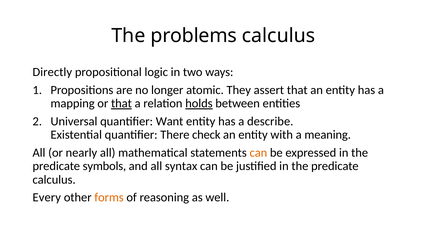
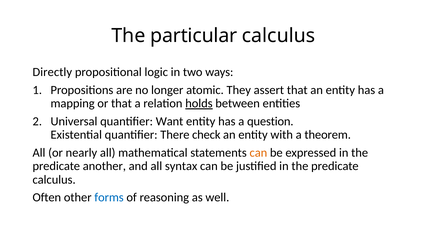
problems: problems -> particular (194, 36)
that underline: present -> none (121, 104)
describe: describe -> question (270, 121)
meaning: meaning -> theorem (328, 135)
symbols: symbols -> another (104, 166)
Every: Every -> Often (47, 198)
forms colour: orange -> blue (109, 198)
